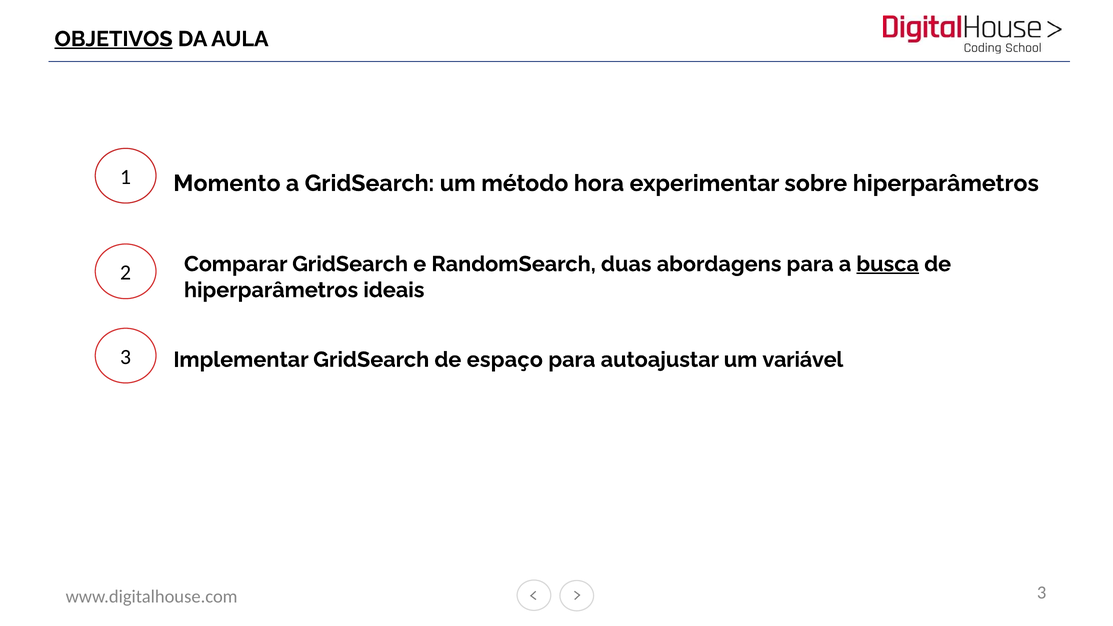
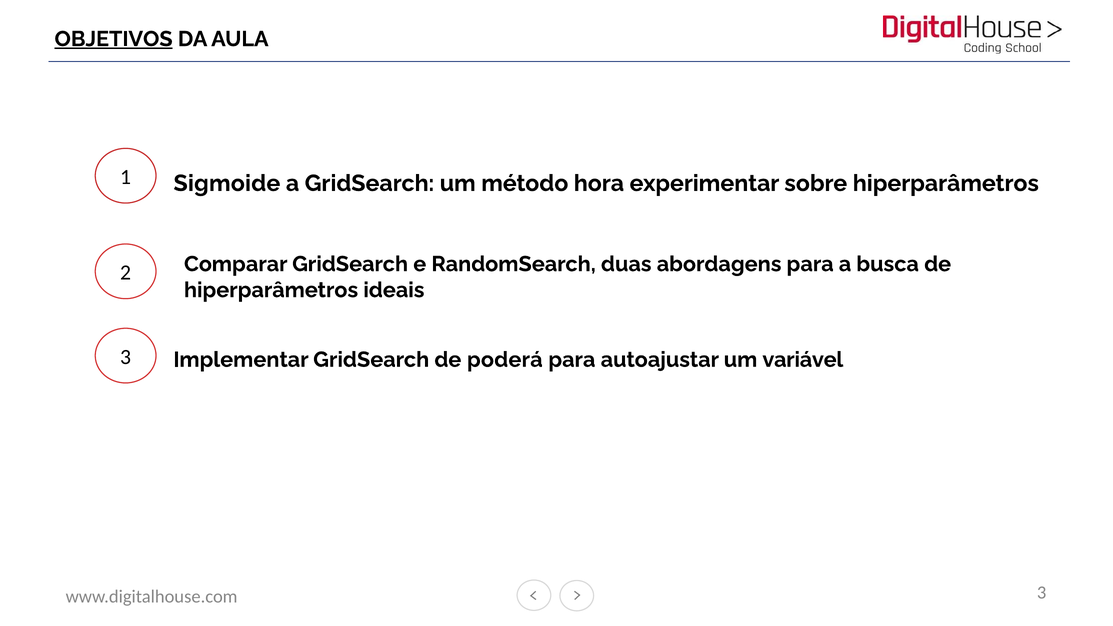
Momento: Momento -> Sigmoide (227, 183)
busca underline: present -> none (888, 264)
espaço: espaço -> poderá (505, 360)
